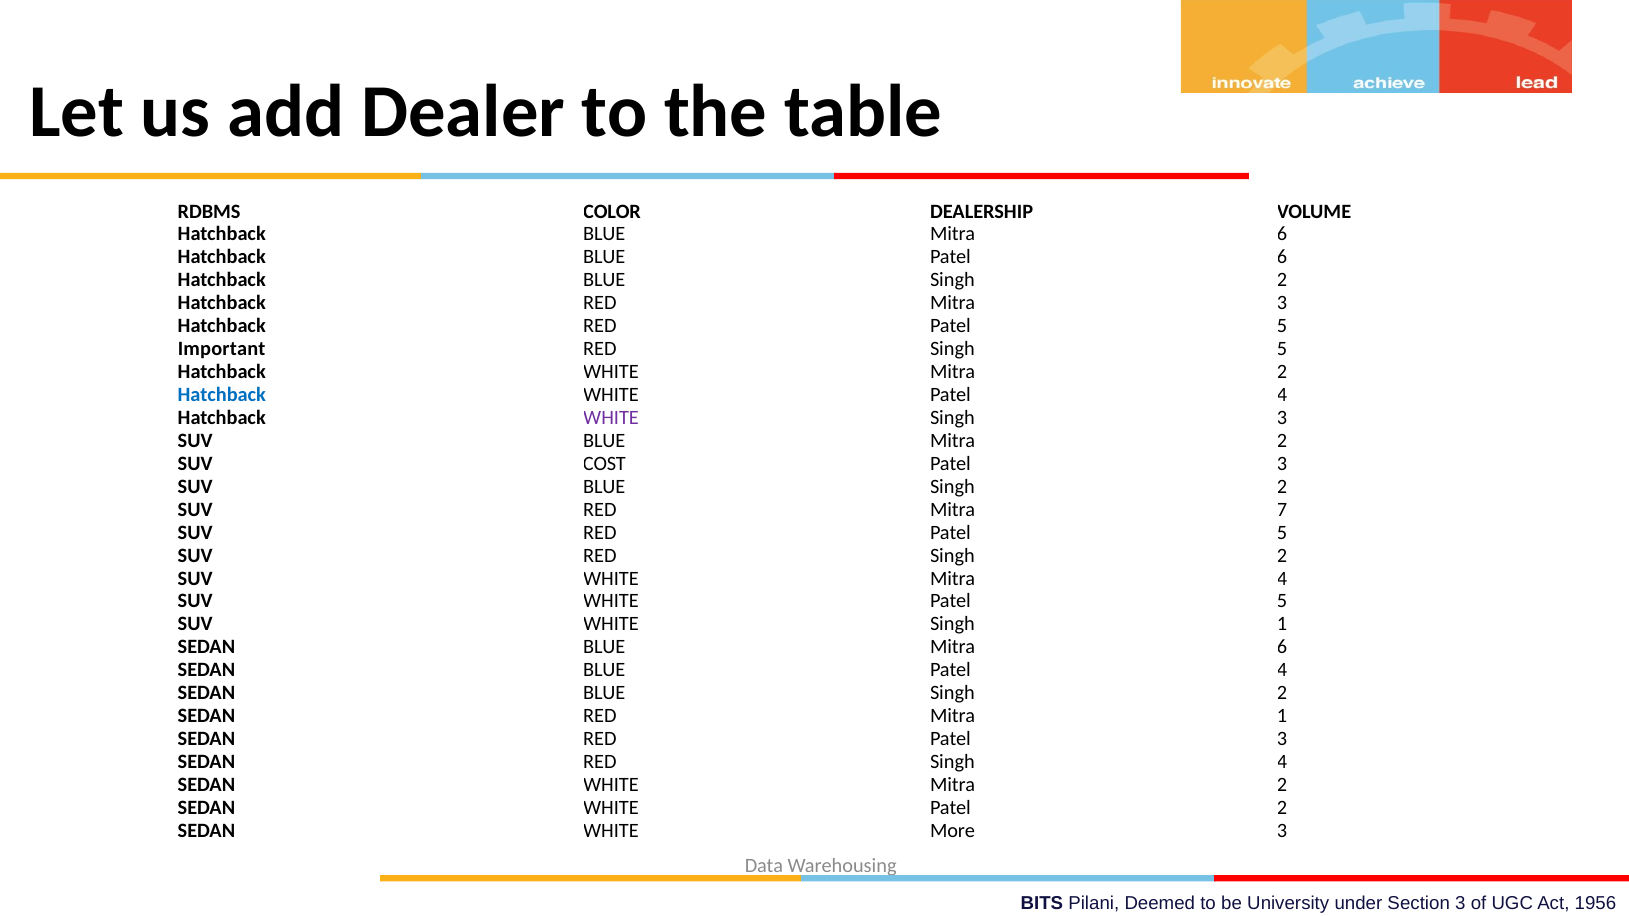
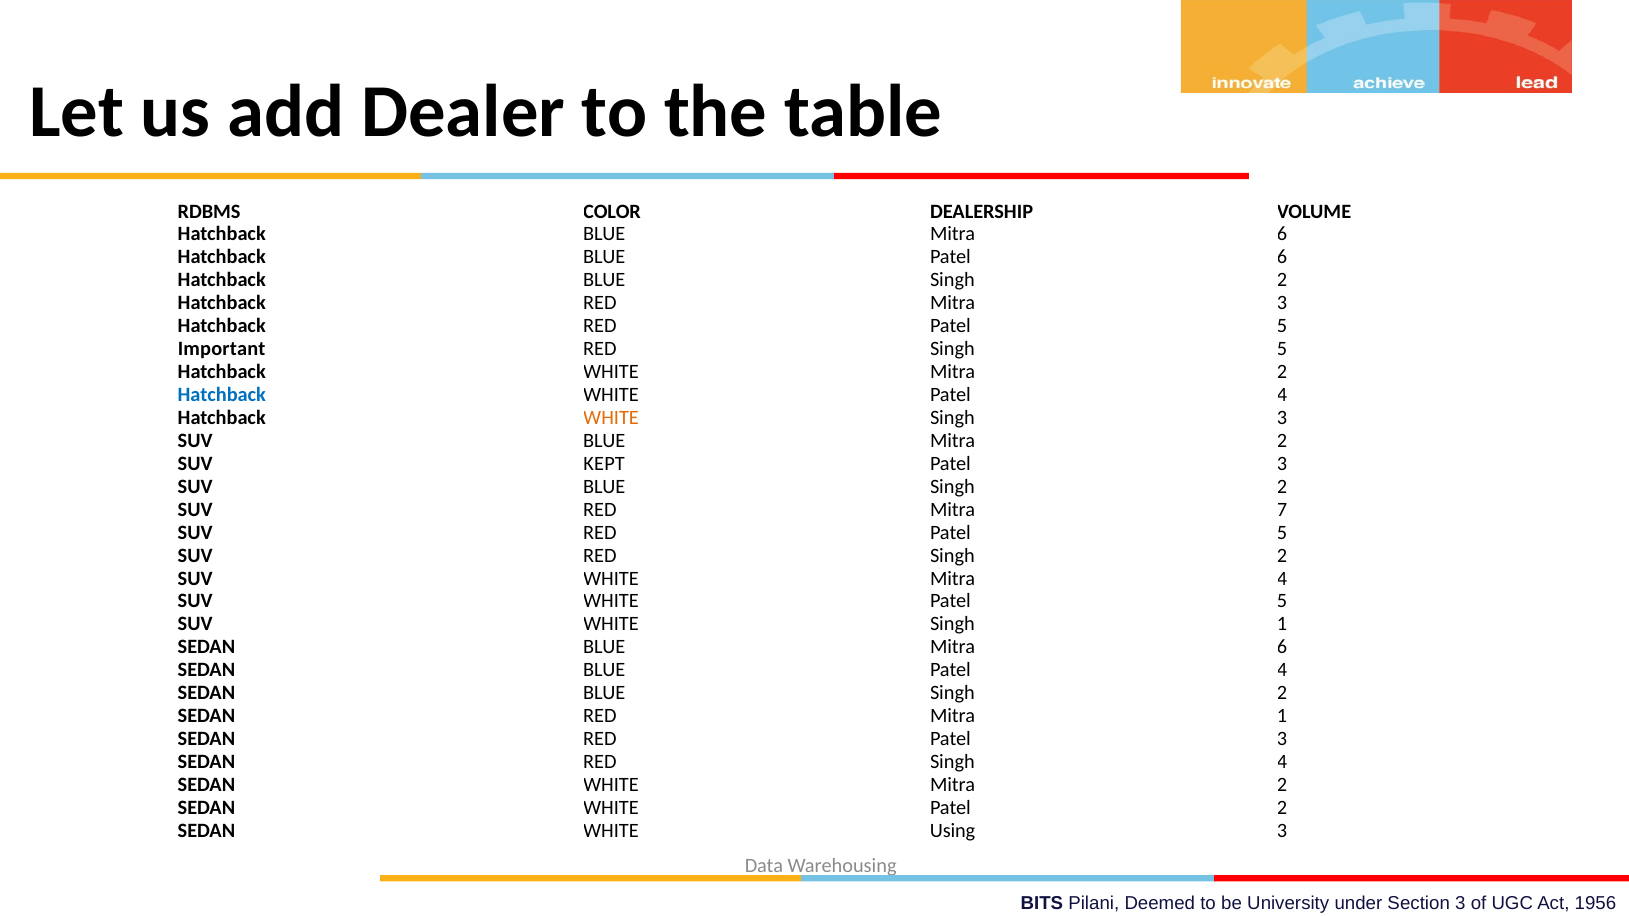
WHITE colour: purple -> orange (611, 418)
COST: COST -> KEPT (604, 464)
More: More -> Using (953, 831)
